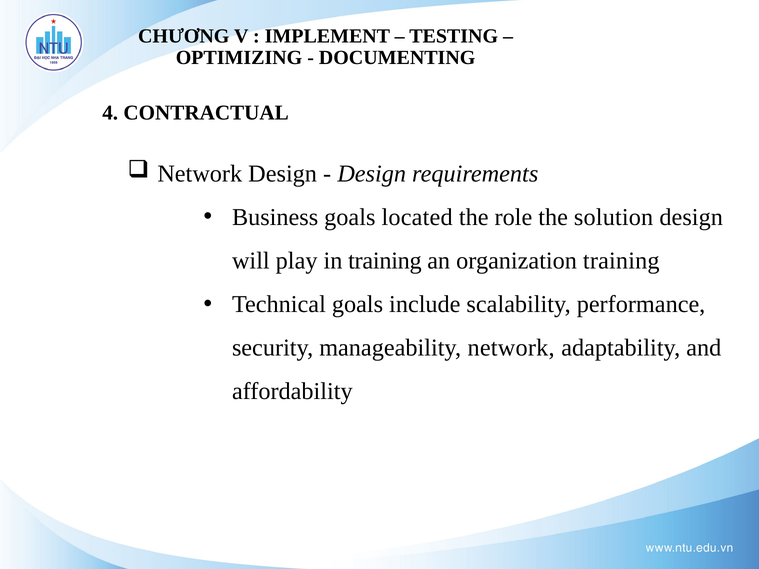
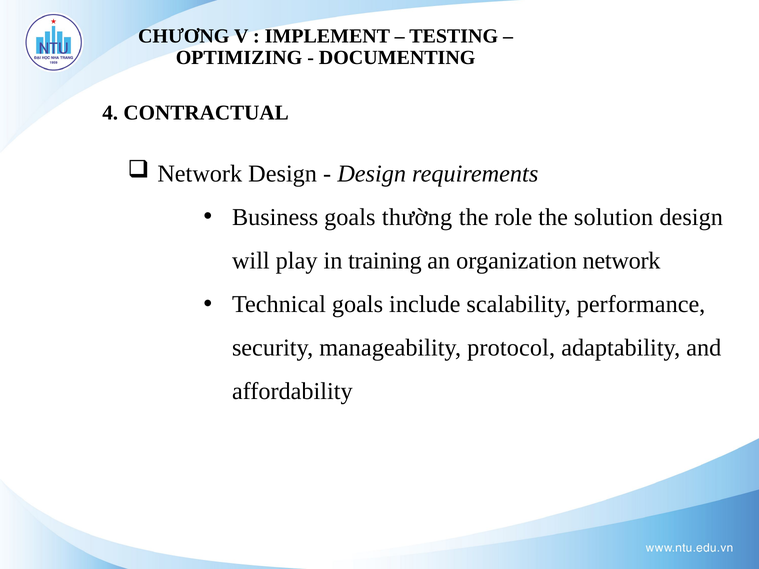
located: located -> thường (417, 217)
organization training: training -> network (621, 261)
manageability network: network -> protocol (511, 348)
